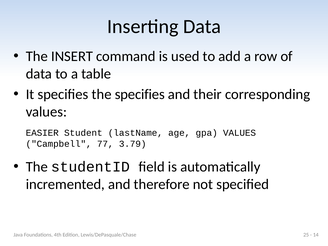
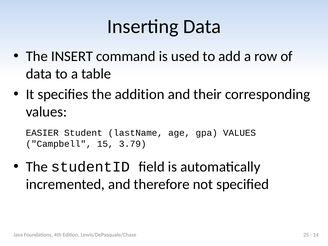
the specifies: specifies -> addition (140, 94)
77: 77 -> 15 (105, 144)
